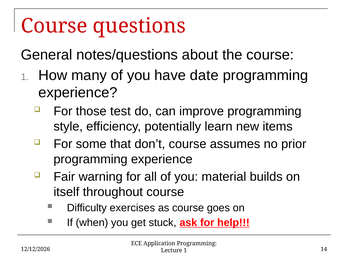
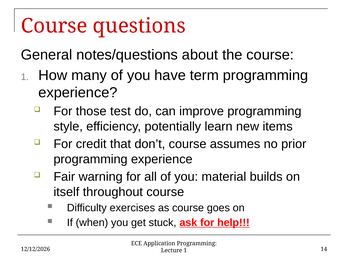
date: date -> term (204, 75)
some: some -> credit (91, 144)
